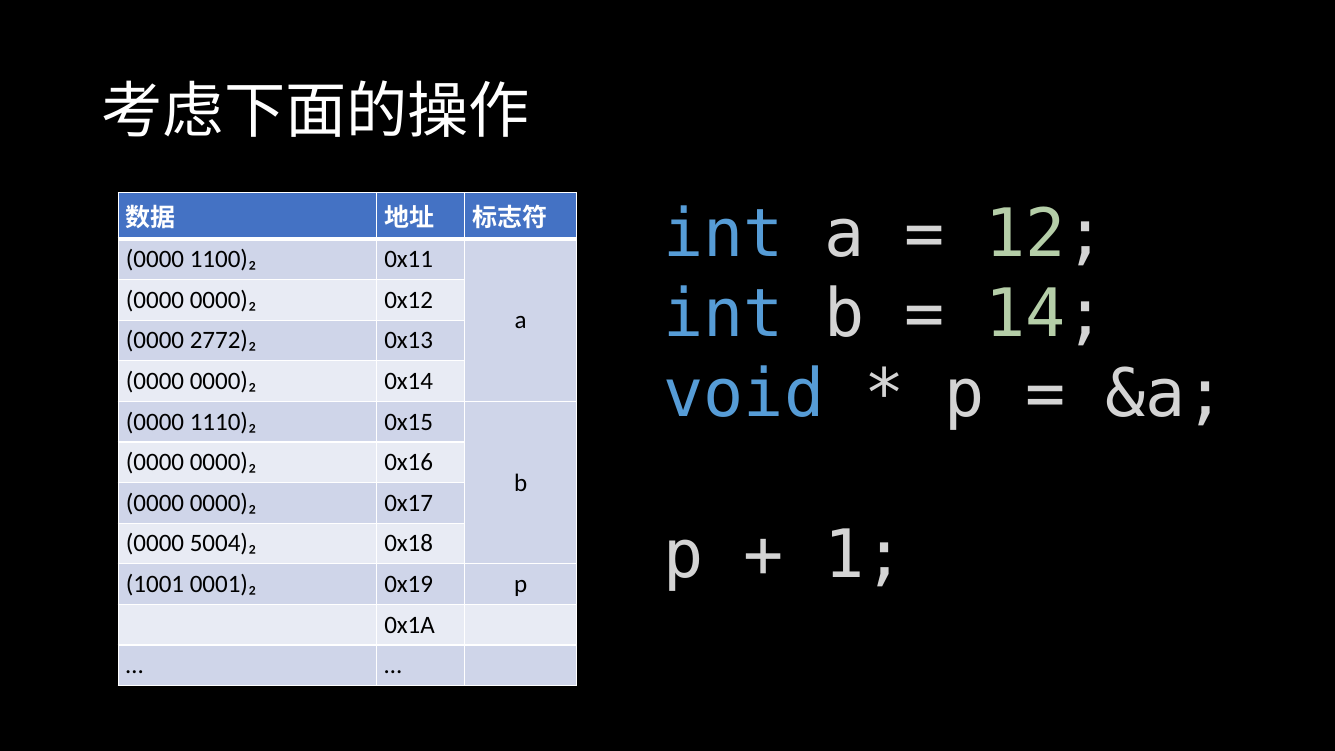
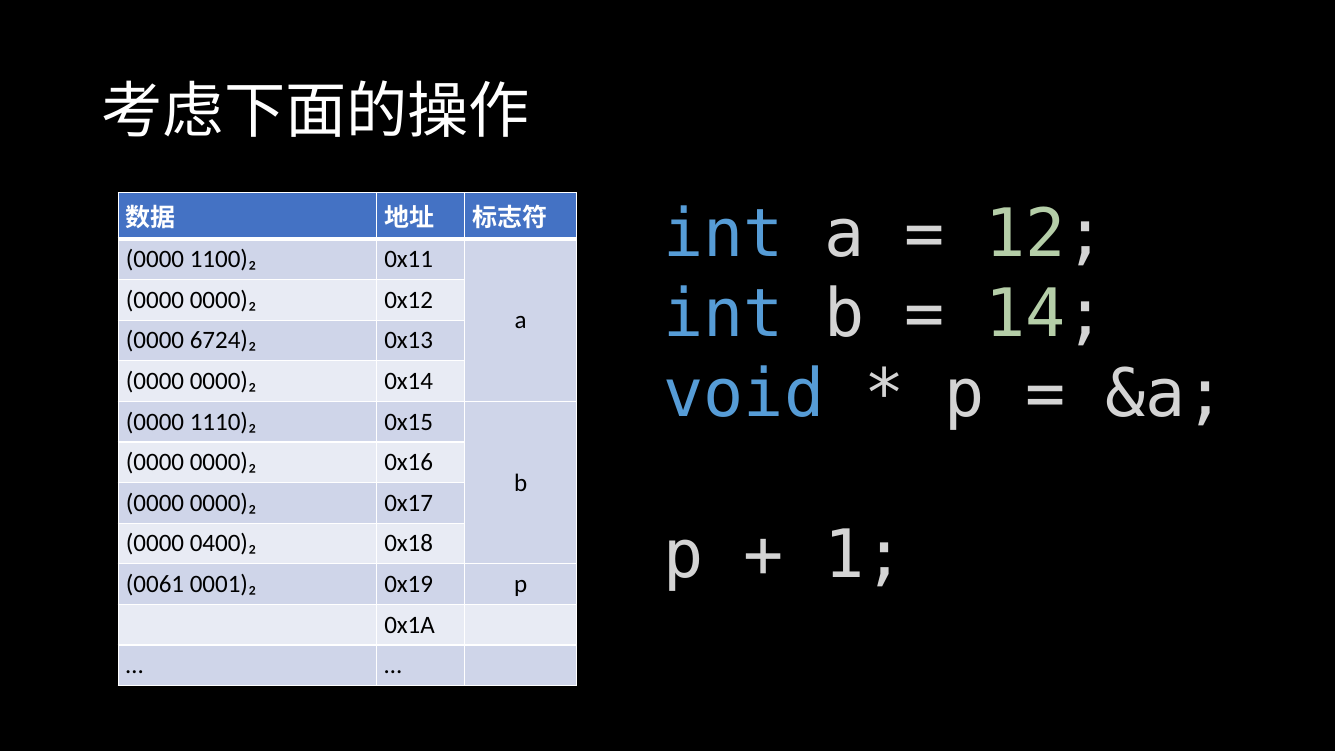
2772)₂: 2772)₂ -> 6724)₂ (223, 341)
5004)₂: 5004)₂ -> 0400)₂ (223, 544)
1001: 1001 -> 0061 (155, 584)
